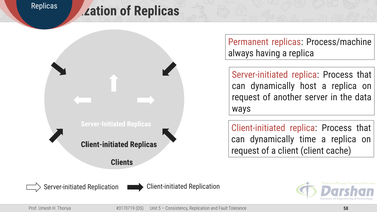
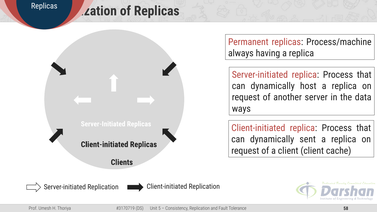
time: time -> sent (308, 139)
